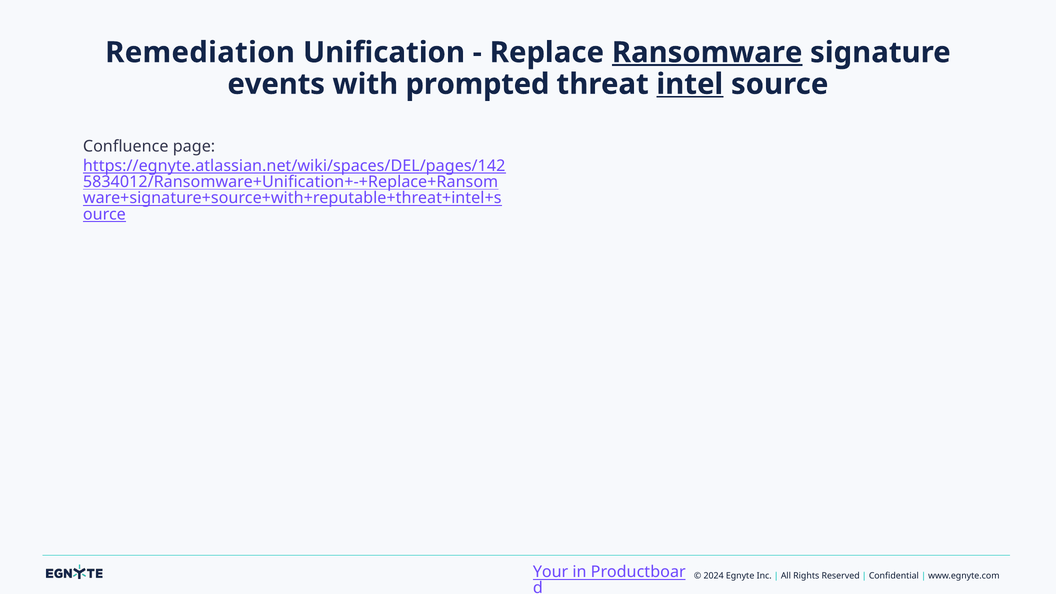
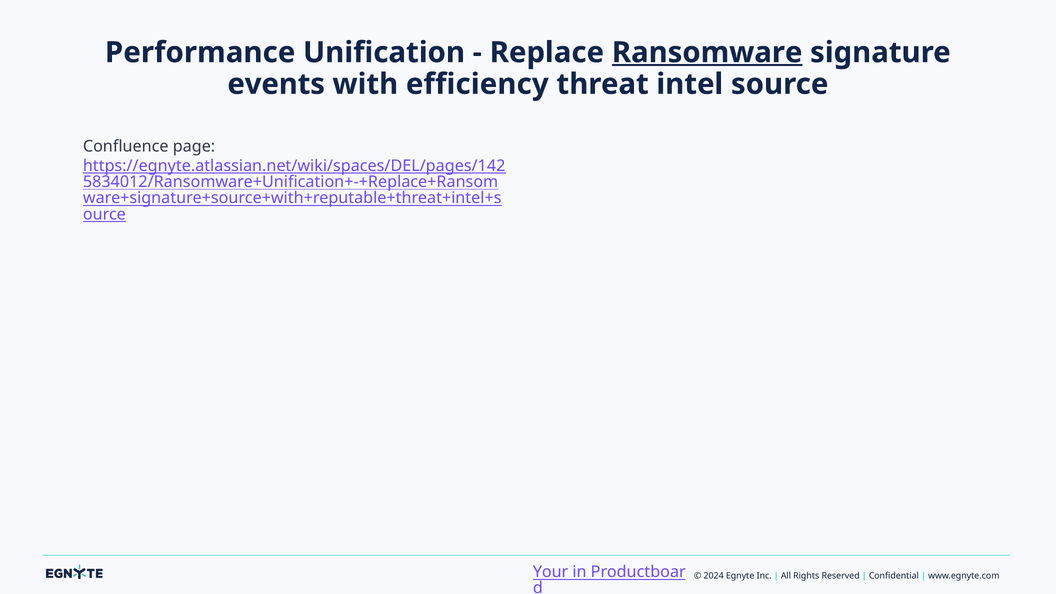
Remediation: Remediation -> Performance (200, 53)
prompted: prompted -> efficiency (477, 84)
intel underline: present -> none (690, 84)
